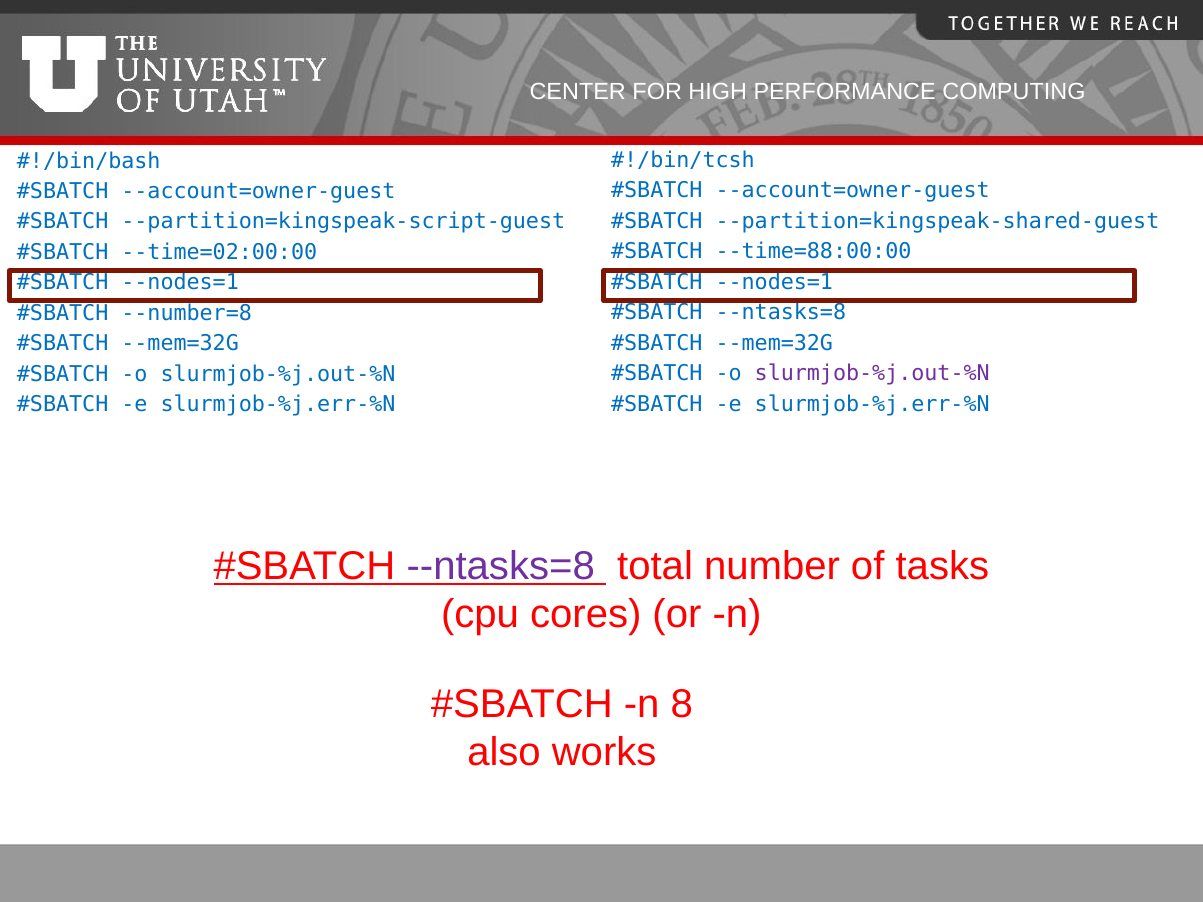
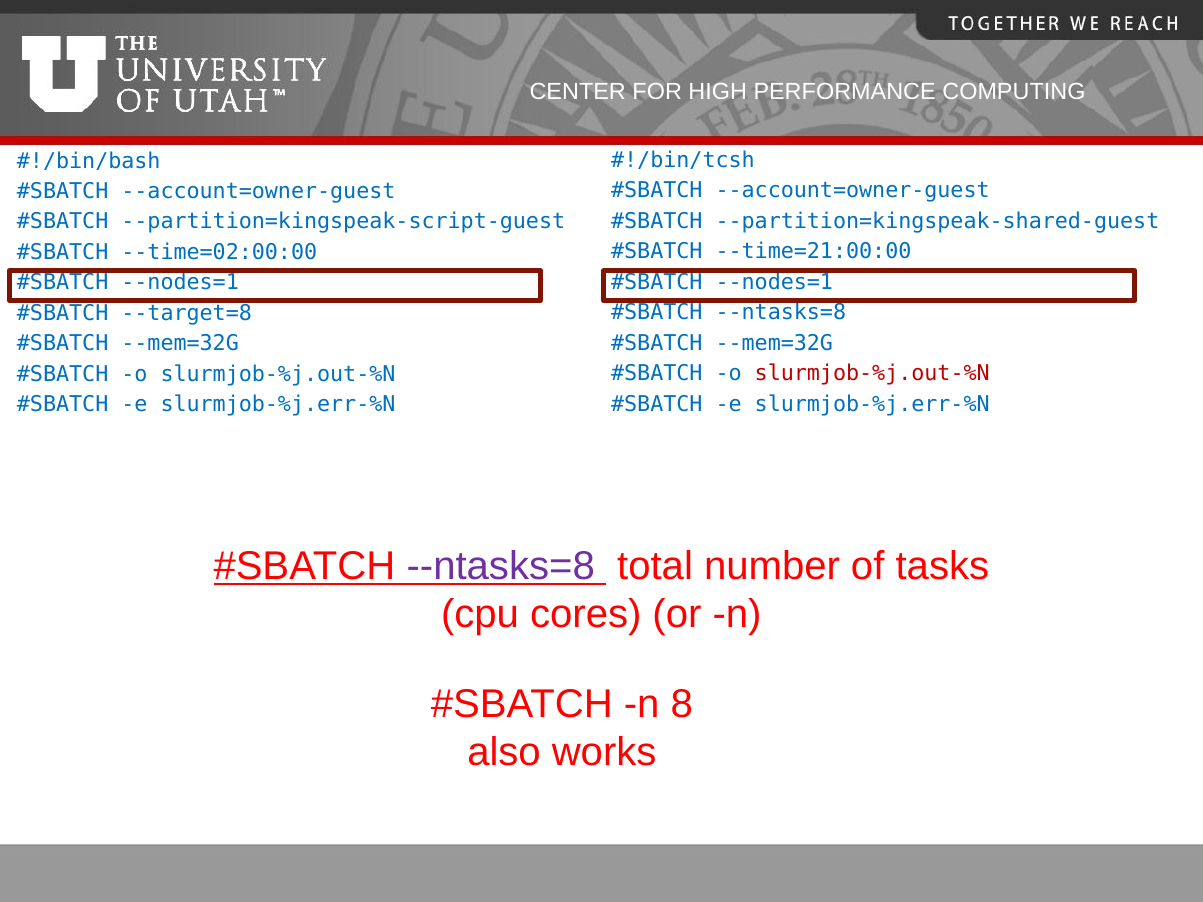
--time=88:00:00: --time=88:00:00 -> --time=21:00:00 (813, 252)
--number=8: --number=8 -> --target=8 (187, 313)
slurmjob-%j.out-%N colour: purple -> red (872, 374)
